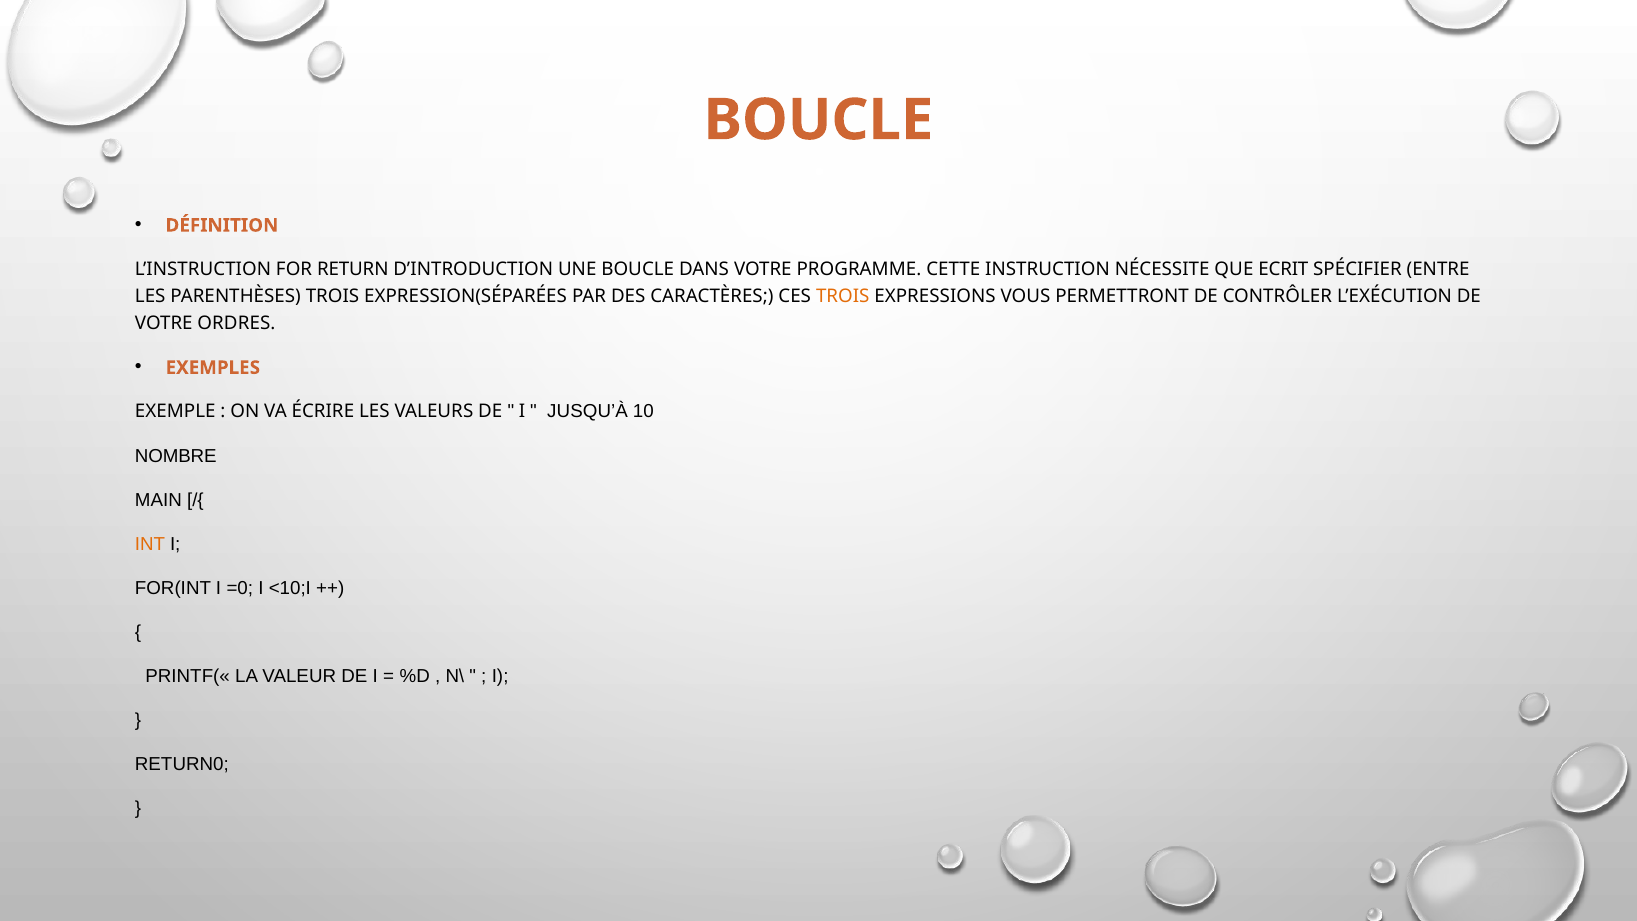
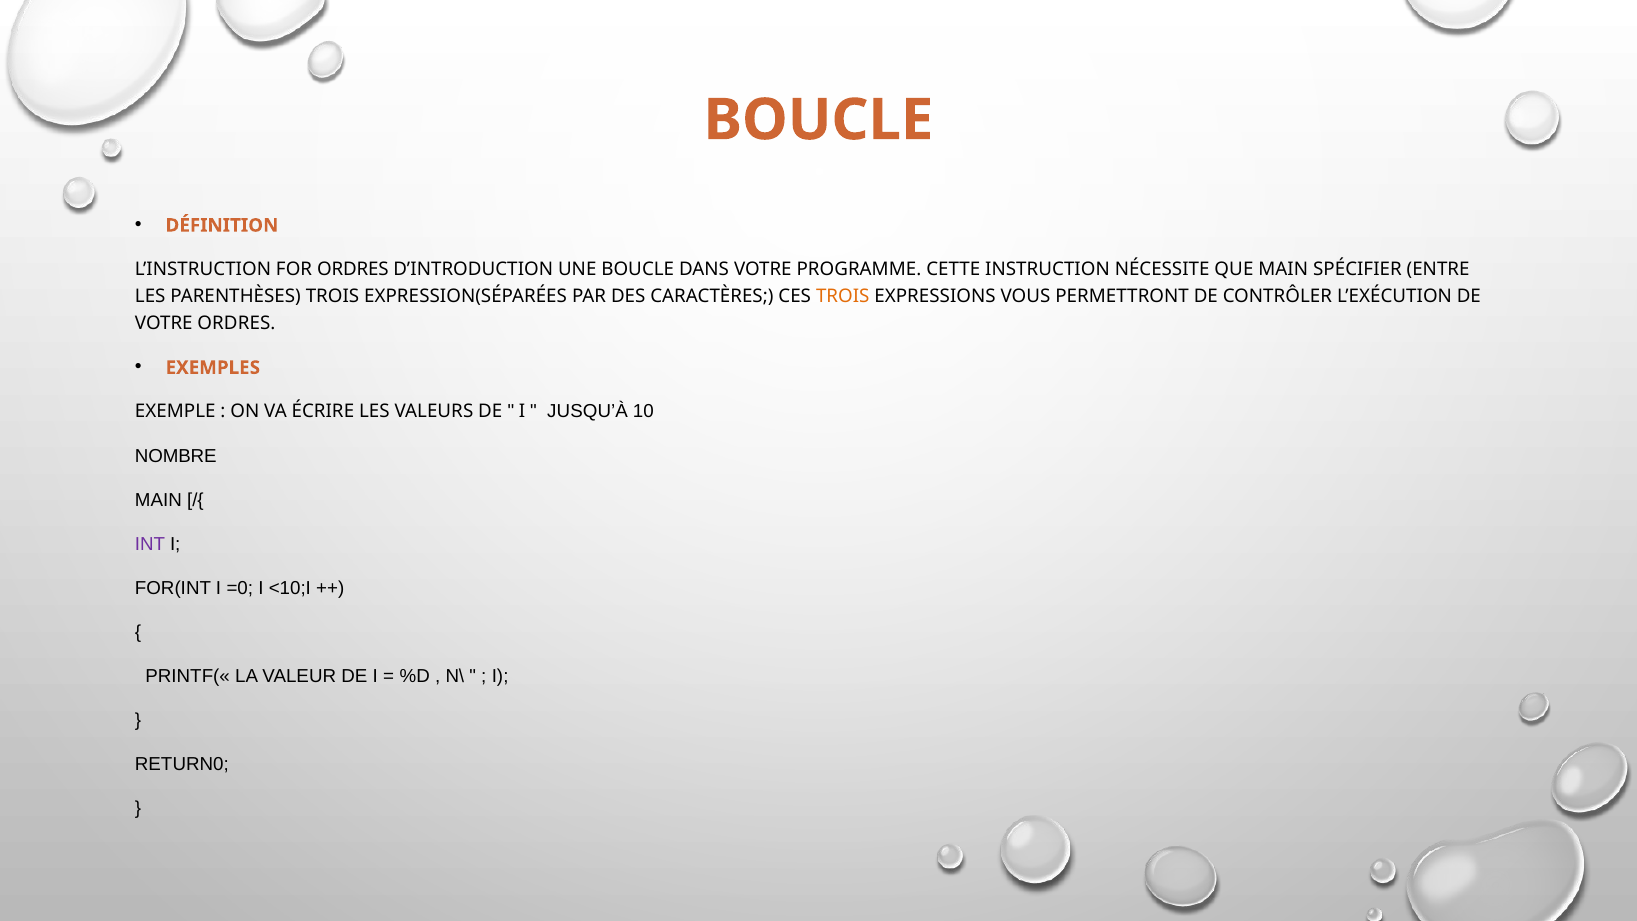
FOR RETURN: RETURN -> ORDRES (353, 269)
QUE ECRIT: ECRIT -> MAIN (1283, 269)
INT colour: orange -> purple (150, 544)
